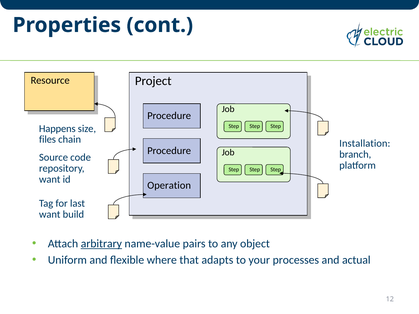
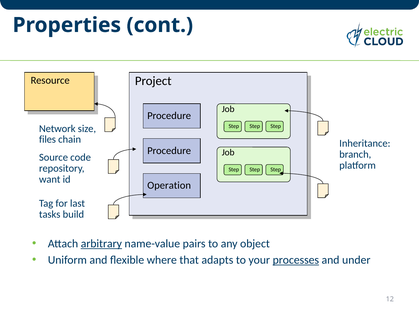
Happens: Happens -> Network (57, 129)
Installation: Installation -> Inheritance (365, 144)
want: want -> tasks (50, 215)
processes underline: none -> present (296, 260)
actual: actual -> under (356, 260)
